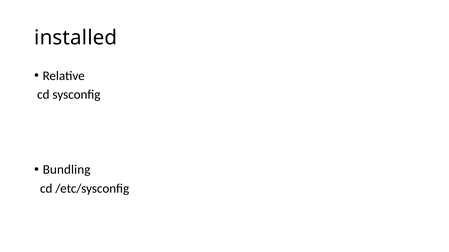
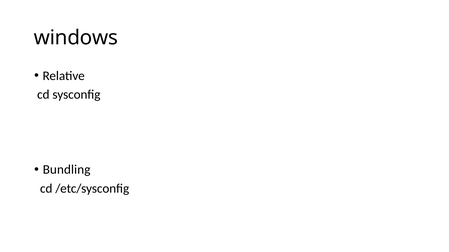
installed: installed -> windows (76, 38)
